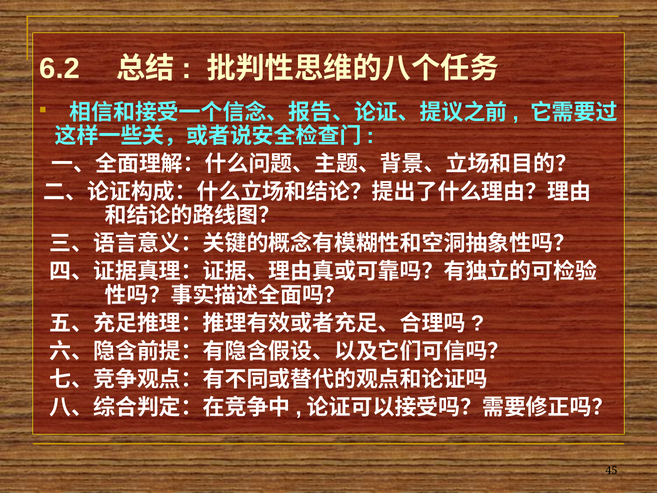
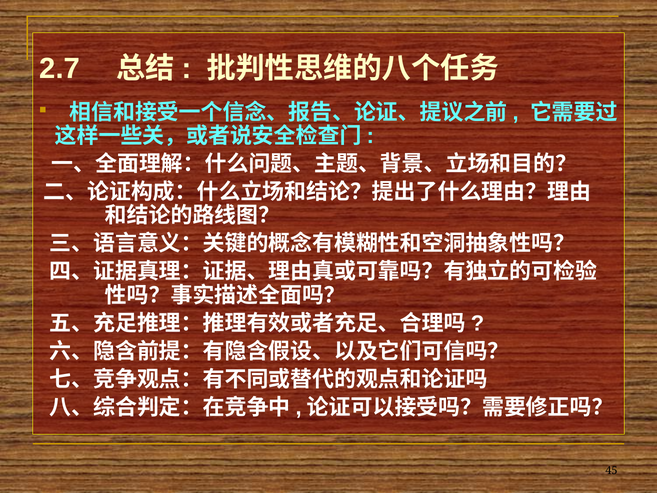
6.2: 6.2 -> 2.7 (60, 68)
